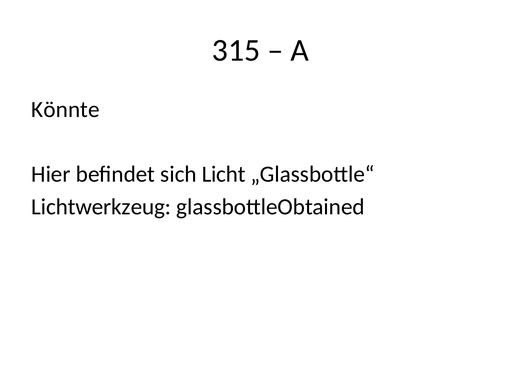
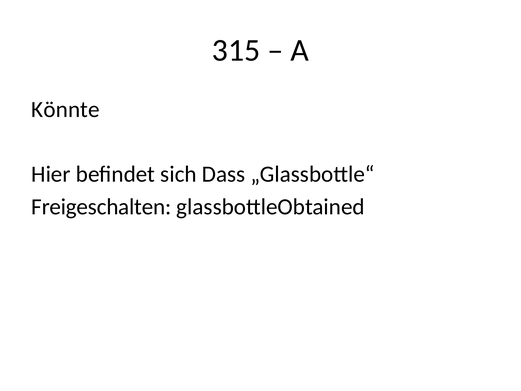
Licht: Licht -> Dass (224, 174)
Lichtwerkzeug: Lichtwerkzeug -> Freigeschalten (101, 207)
